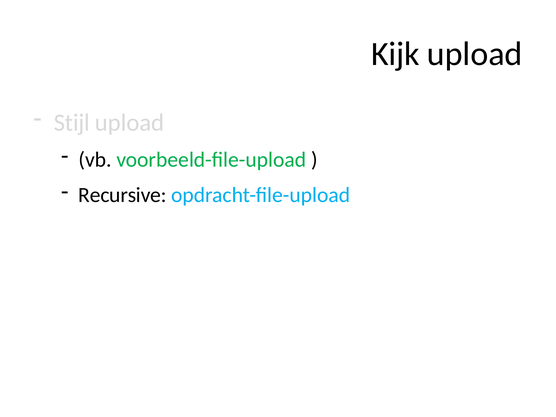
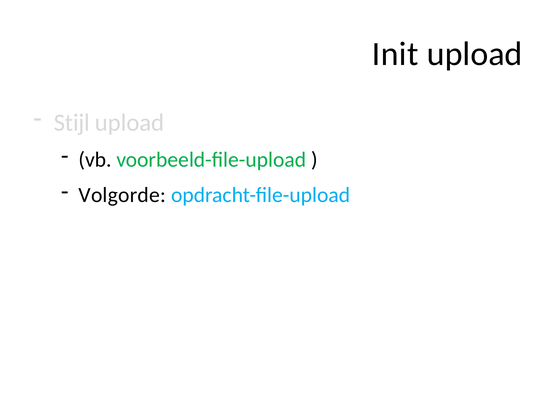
Kijk: Kijk -> Init (395, 54)
Recursive: Recursive -> Volgorde (122, 195)
